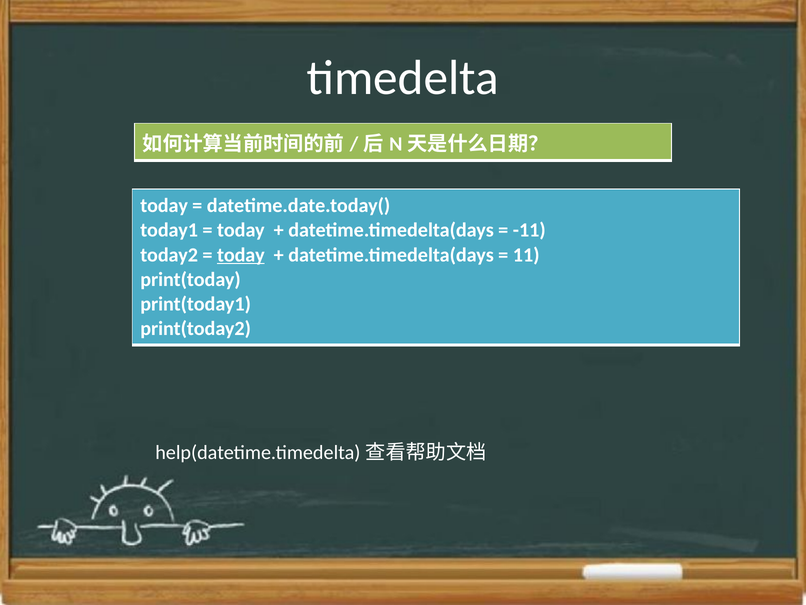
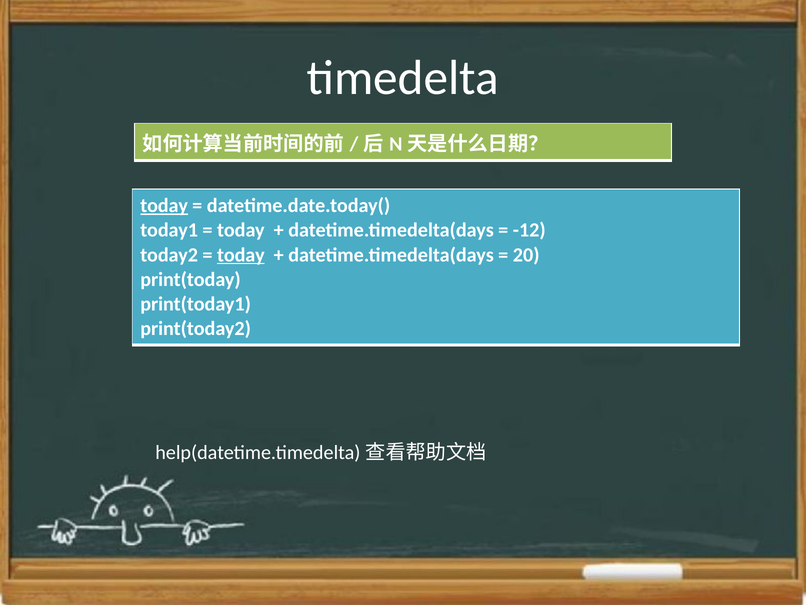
today underline: none -> present (164, 205)
-11: -11 -> -12 (529, 230)
11: 11 -> 20 (526, 255)
